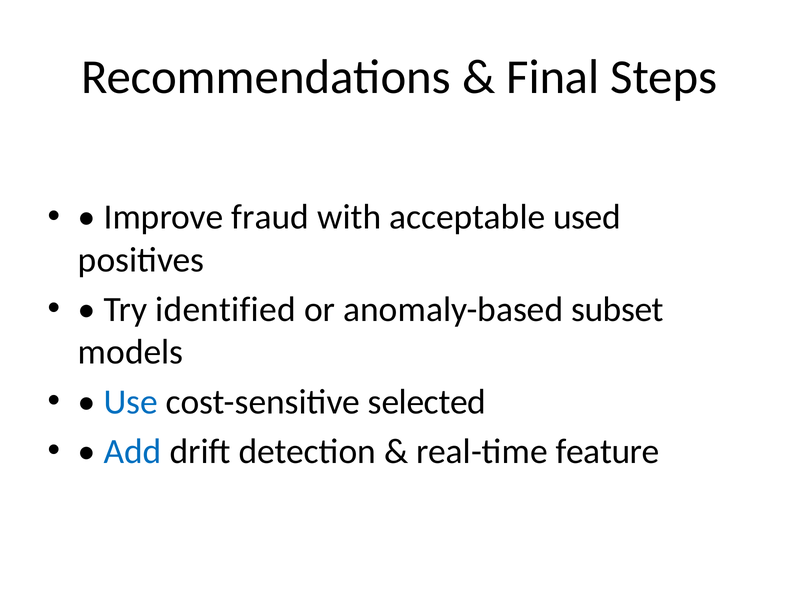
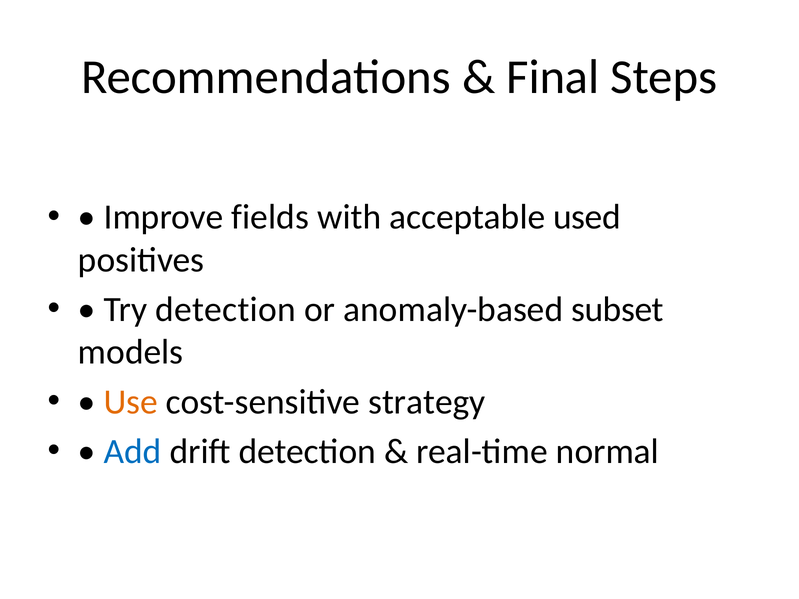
fraud: fraud -> fields (270, 217)
Try identified: identified -> detection (226, 310)
Use colour: blue -> orange (131, 402)
selected: selected -> strategy (427, 402)
feature: feature -> normal (607, 452)
